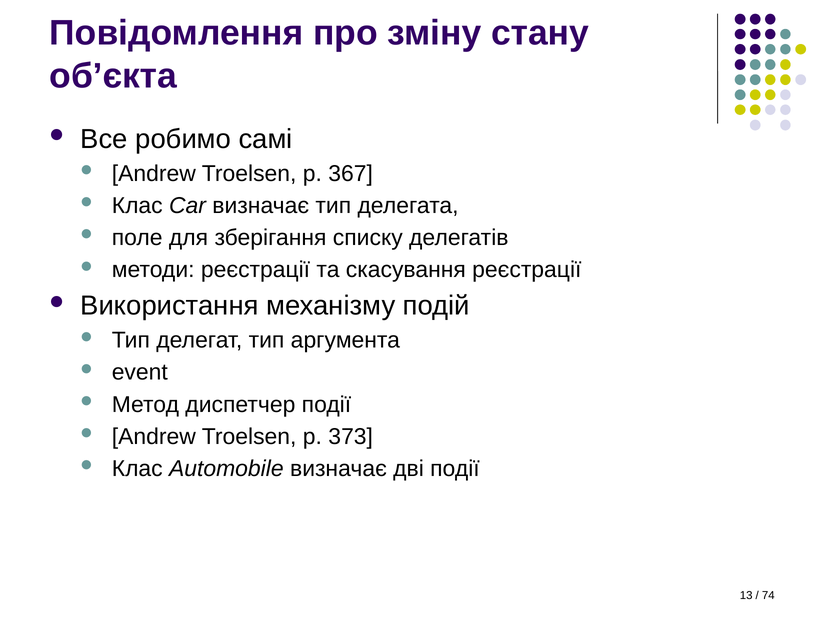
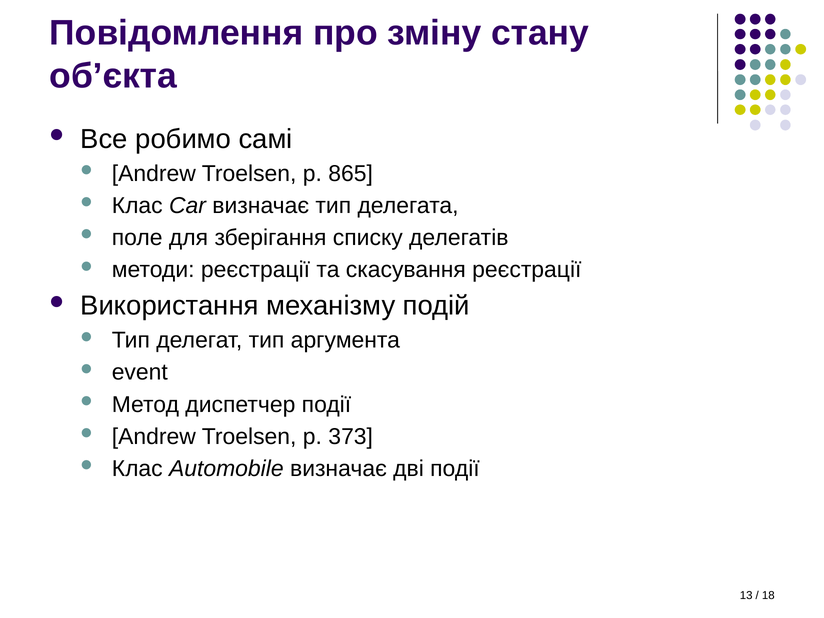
367: 367 -> 865 (351, 174)
74: 74 -> 18 (768, 595)
